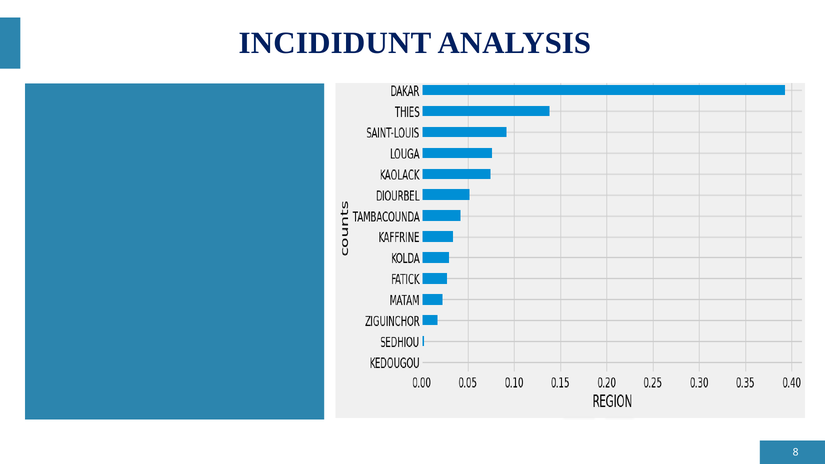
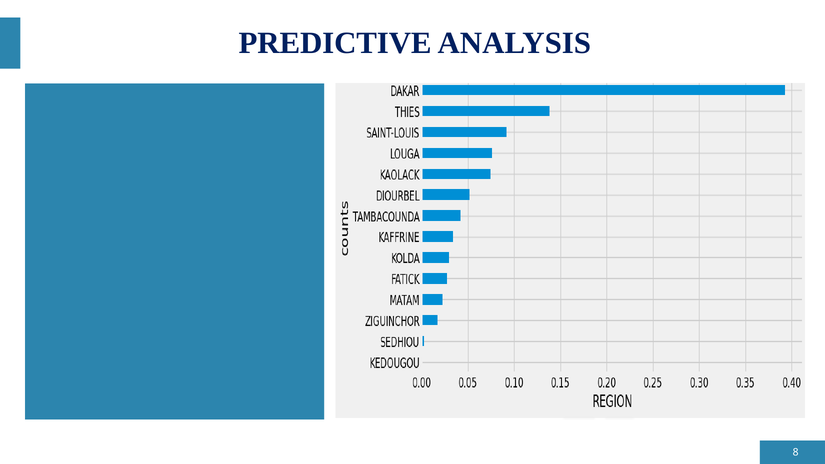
INCIDIDUNT: INCIDIDUNT -> PREDICTIVE (335, 43)
